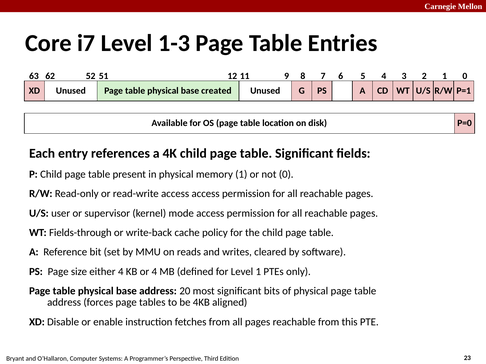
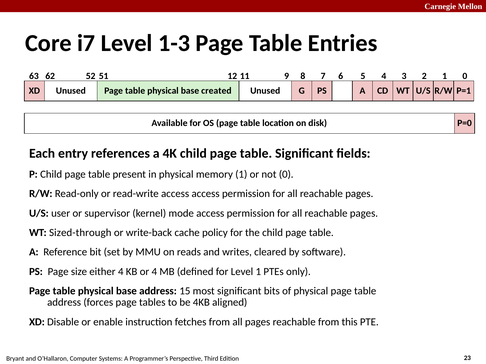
Fields-through: Fields-through -> Sized-through (80, 233)
20: 20 -> 15 (185, 291)
